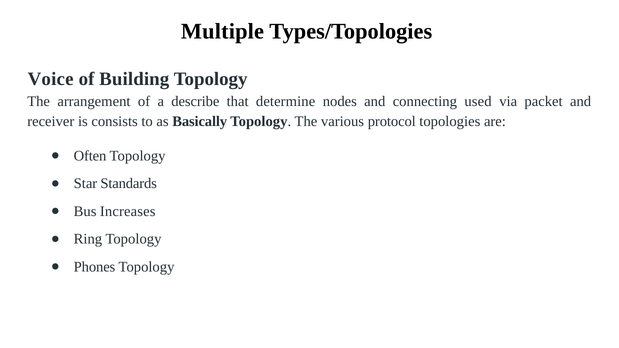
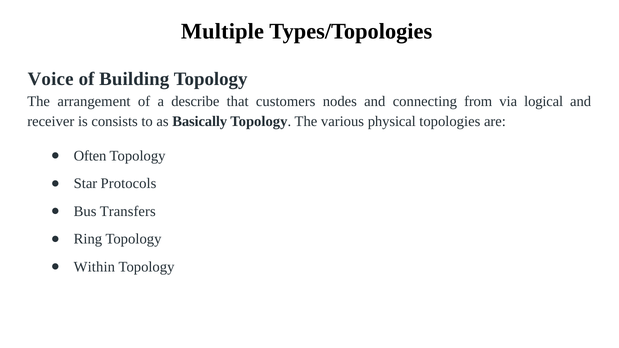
determine: determine -> customers (286, 101)
used: used -> from (478, 101)
packet: packet -> logical (544, 101)
protocol: protocol -> physical (392, 121)
Standards: Standards -> Protocols (129, 184)
Increases: Increases -> Transfers (128, 211)
Phones: Phones -> Within (94, 267)
